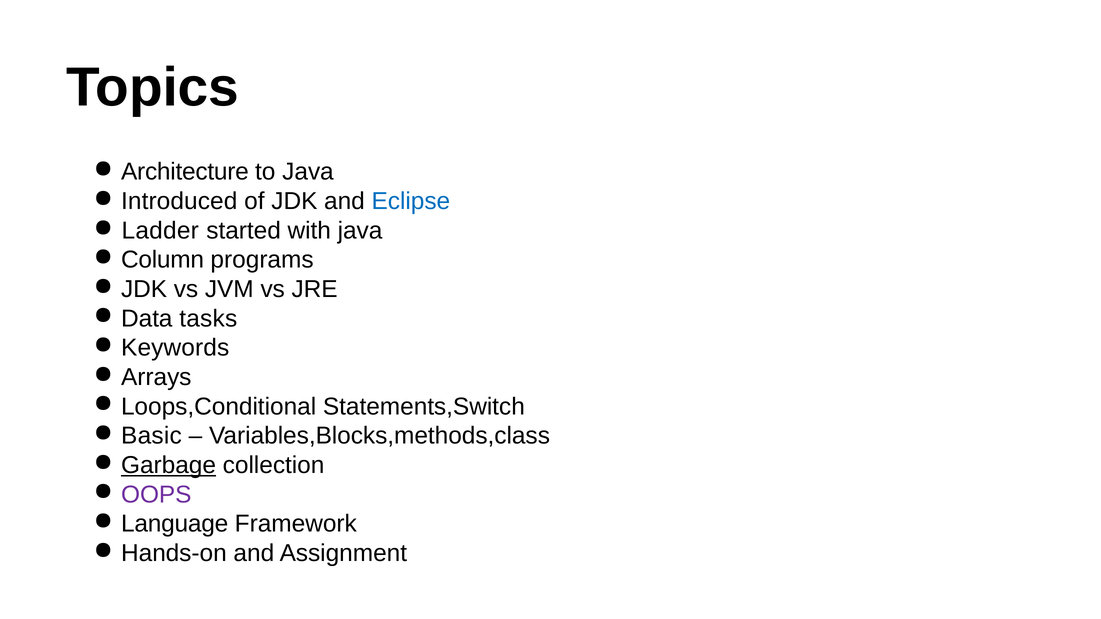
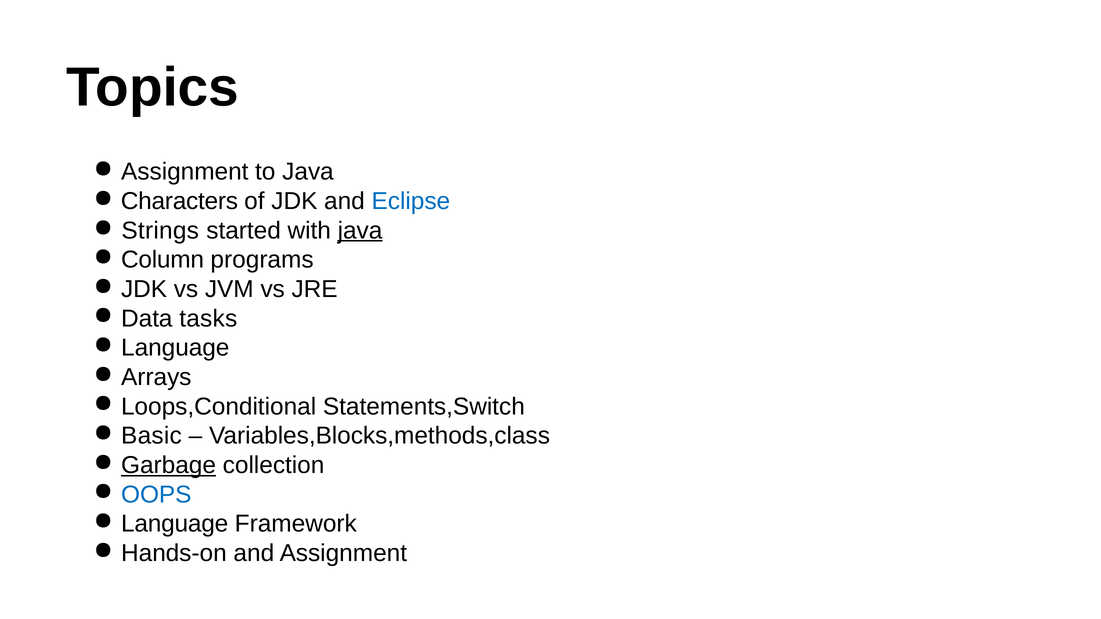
Architecture: Architecture -> Assignment (185, 172)
Introduced: Introduced -> Characters (179, 201)
Ladder: Ladder -> Strings (160, 231)
java underline: none -> present (360, 231)
Keywords: Keywords -> Language (175, 348)
OOPS colour: purple -> blue (156, 495)
